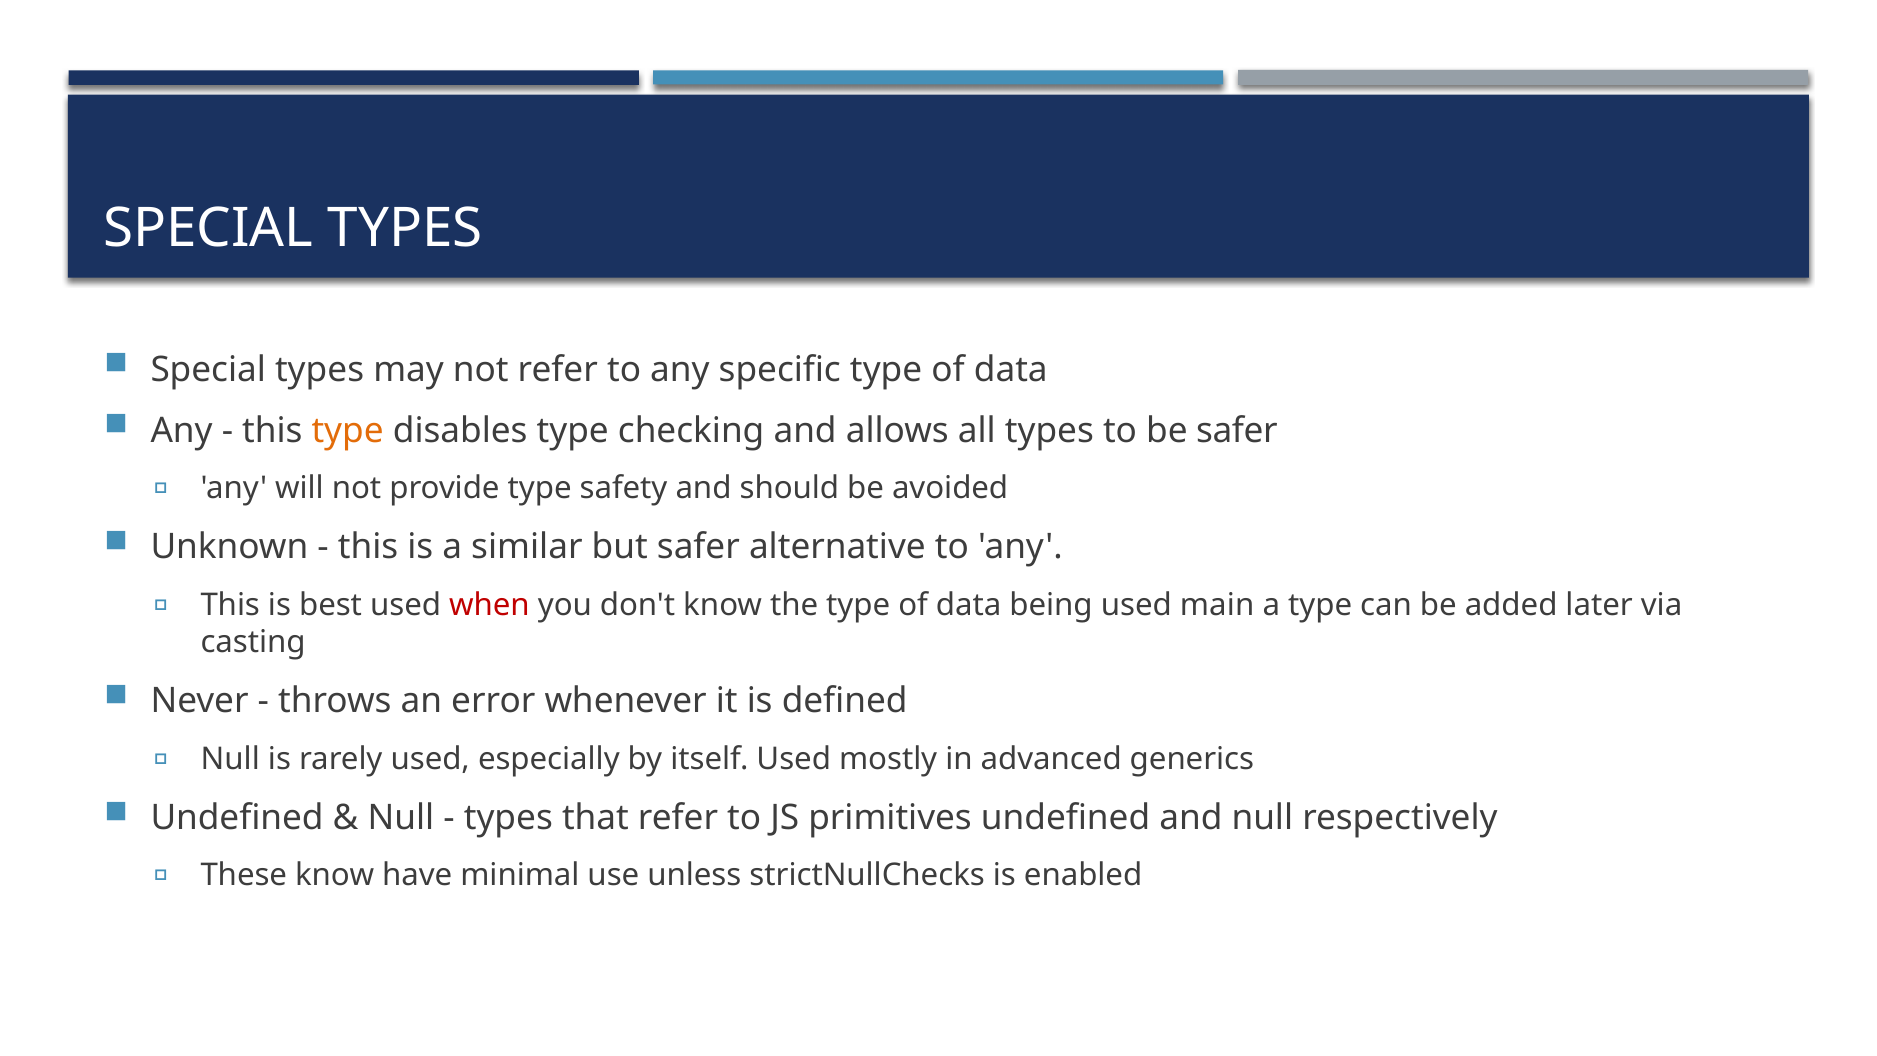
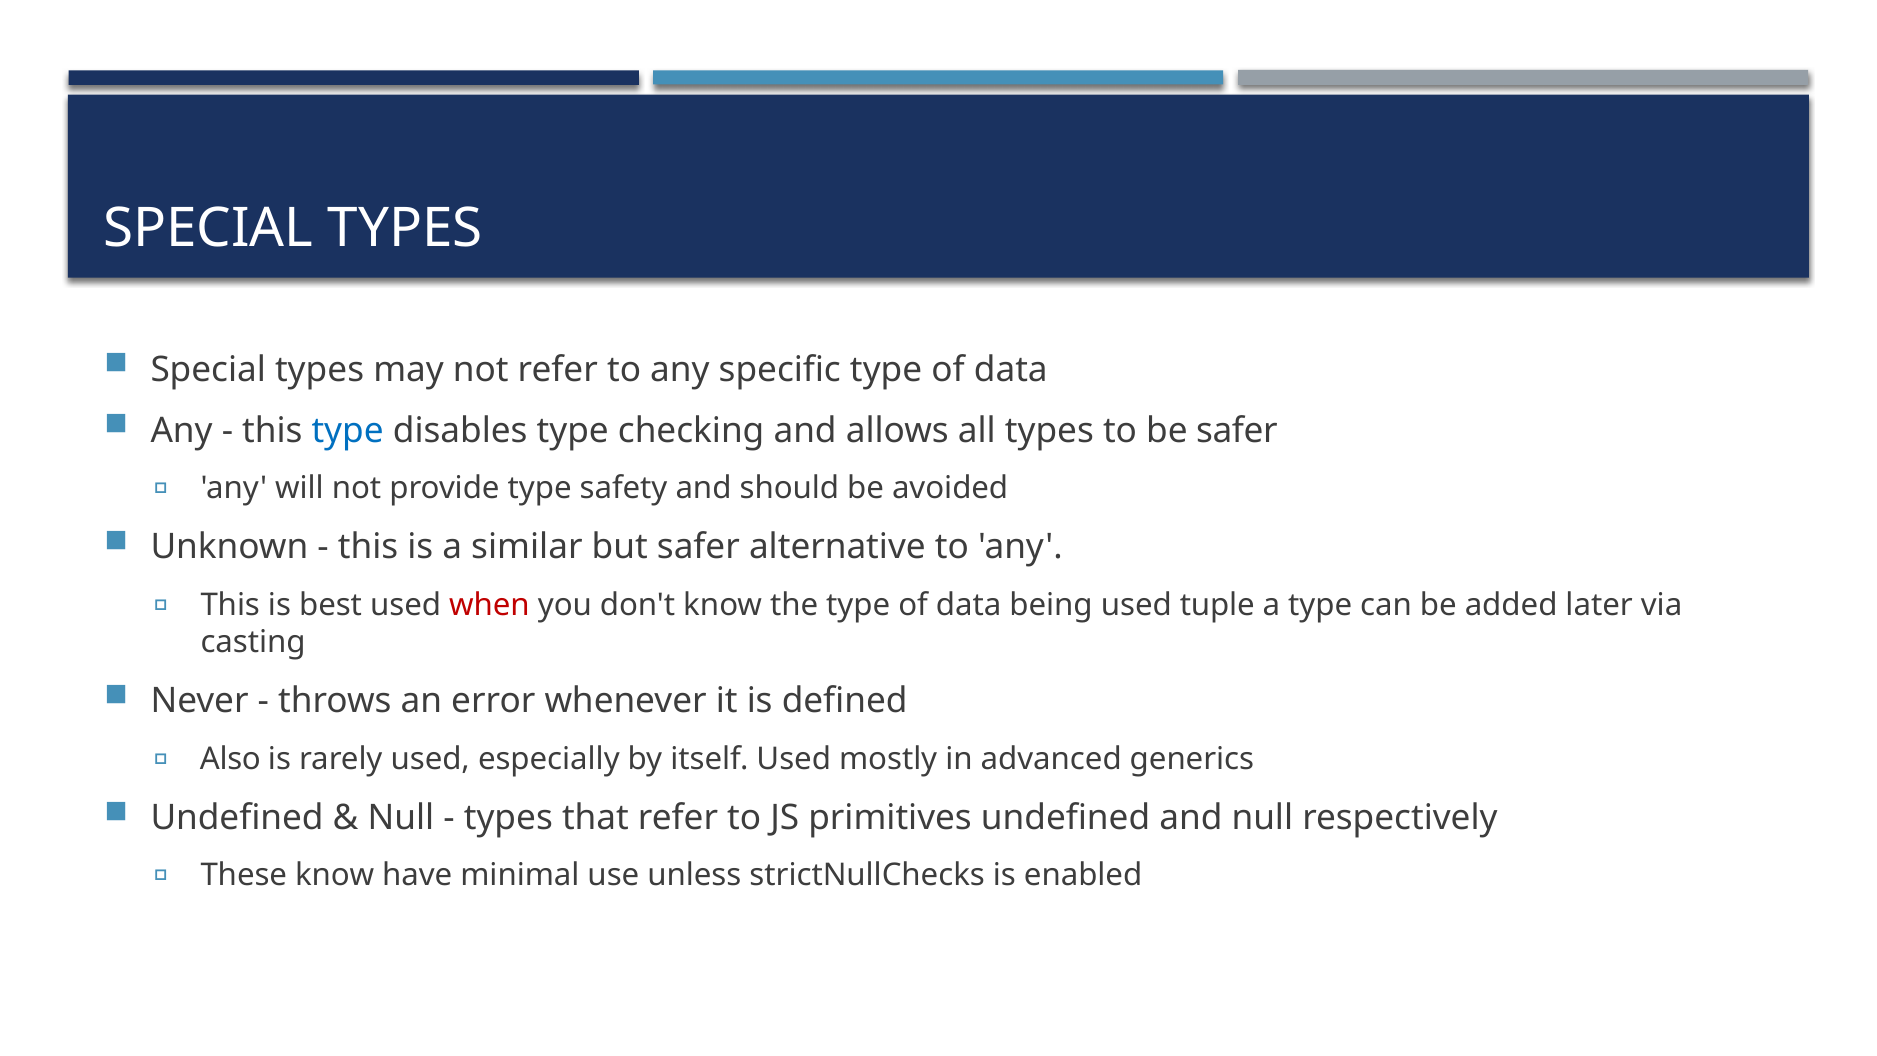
type colour: orange -> blue (348, 430)
main: main -> tuple (1217, 605)
Null: Null -> Also (230, 759)
